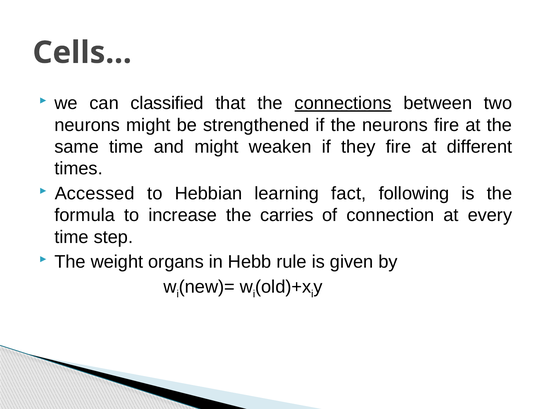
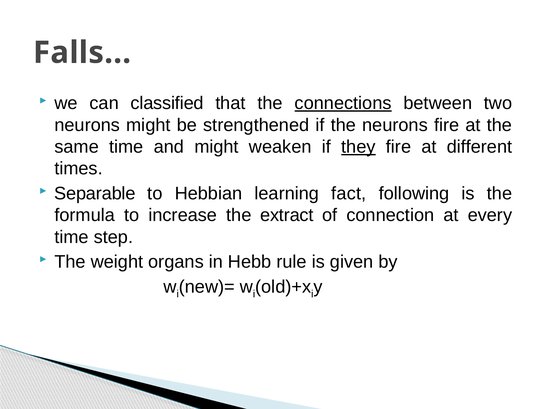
Cells: Cells -> Falls (82, 53)
they underline: none -> present (358, 147)
Accessed: Accessed -> Separable (95, 193)
carries: carries -> extract (287, 215)
